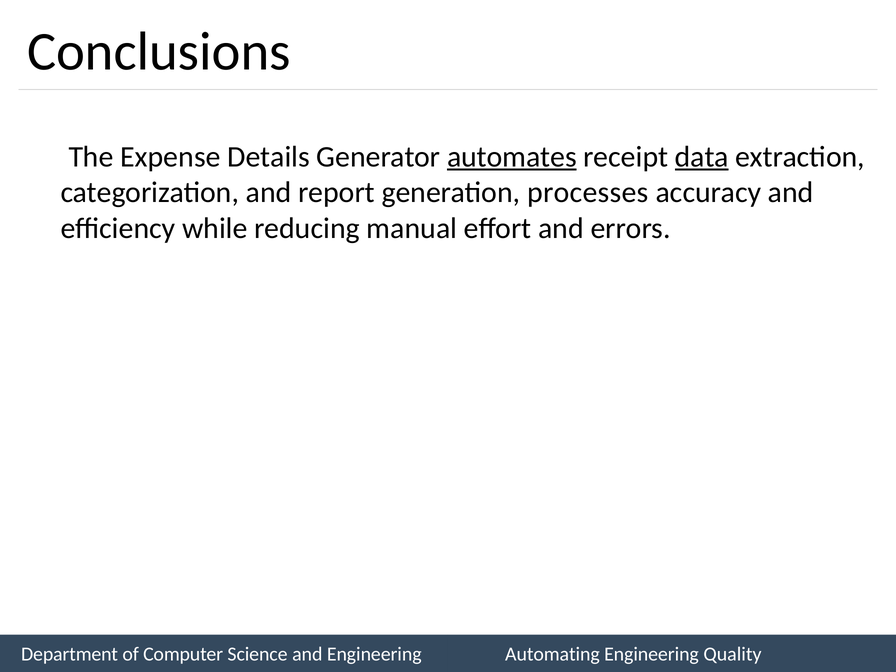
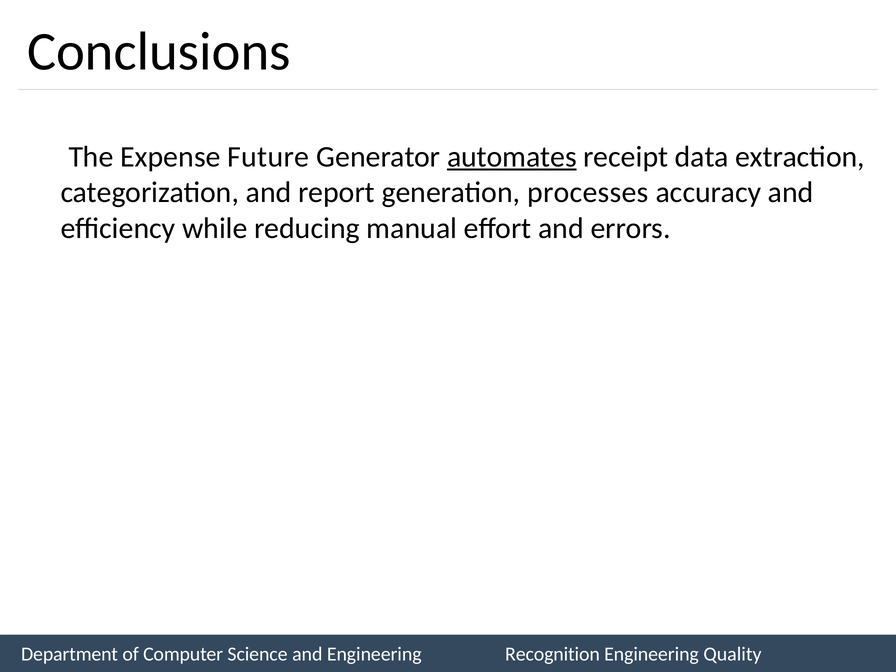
Details: Details -> Future (268, 157)
data underline: present -> none (702, 157)
Automating: Automating -> Recognition (552, 654)
